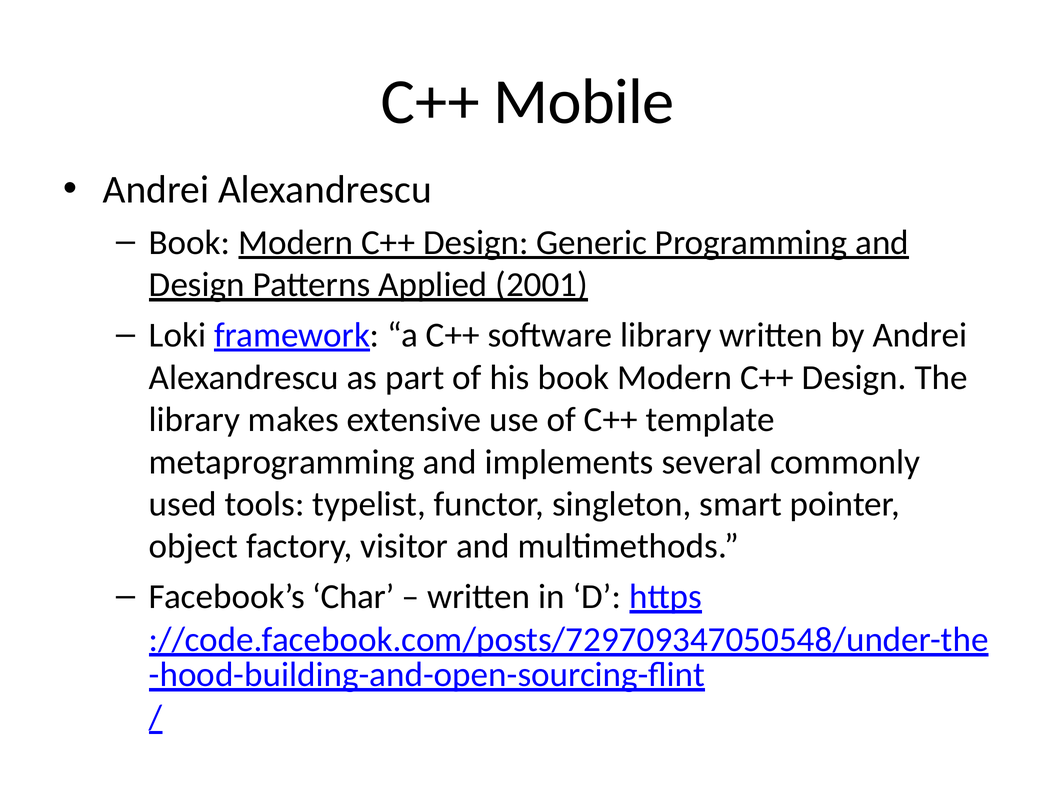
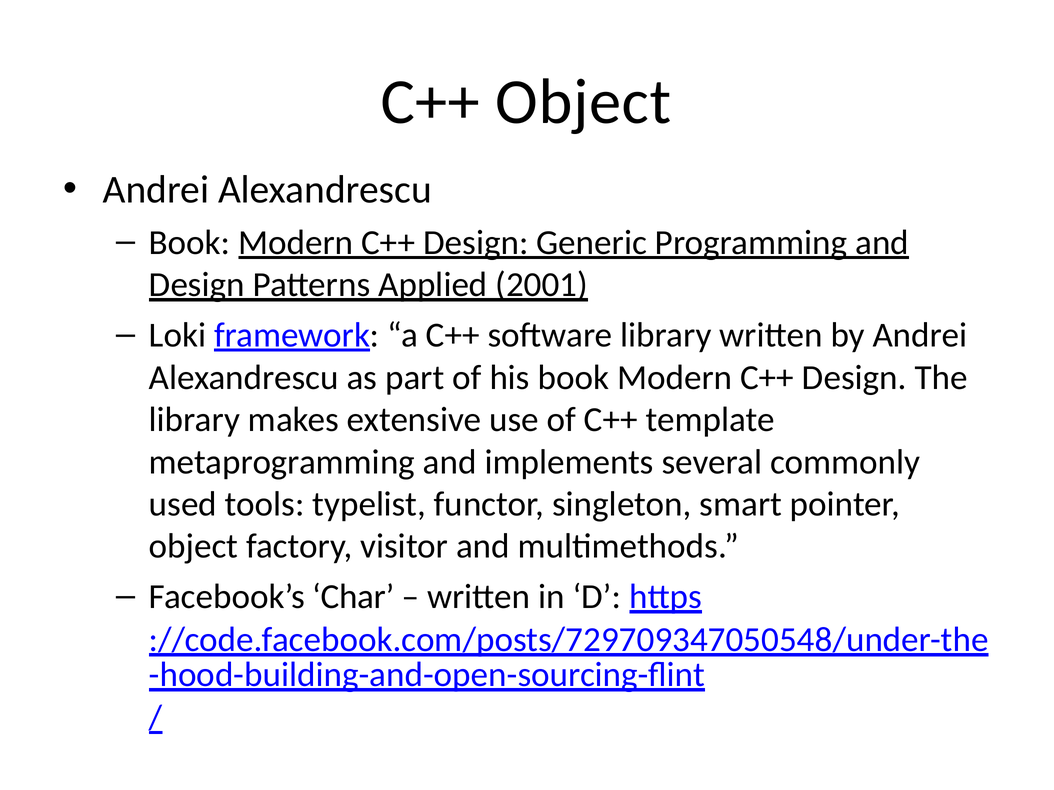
C++ Mobile: Mobile -> Object (583, 102)
